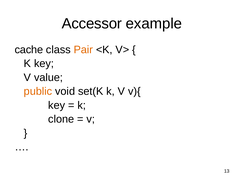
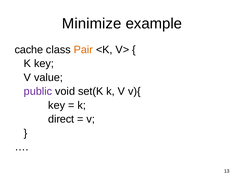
Accessor: Accessor -> Minimize (92, 24)
public colour: orange -> purple (38, 91)
clone: clone -> direct (61, 119)
